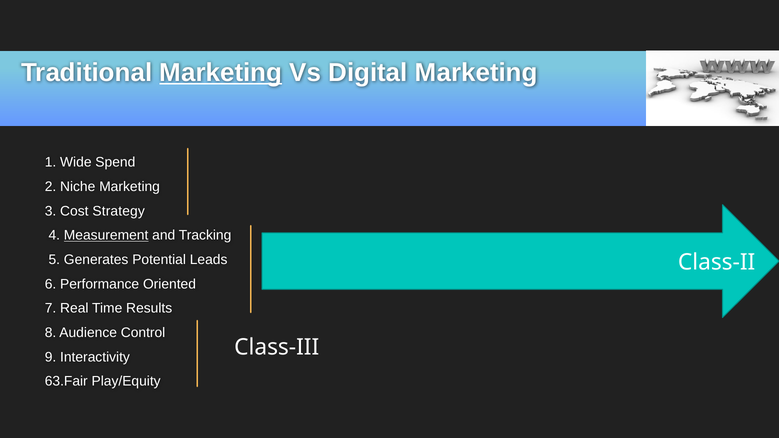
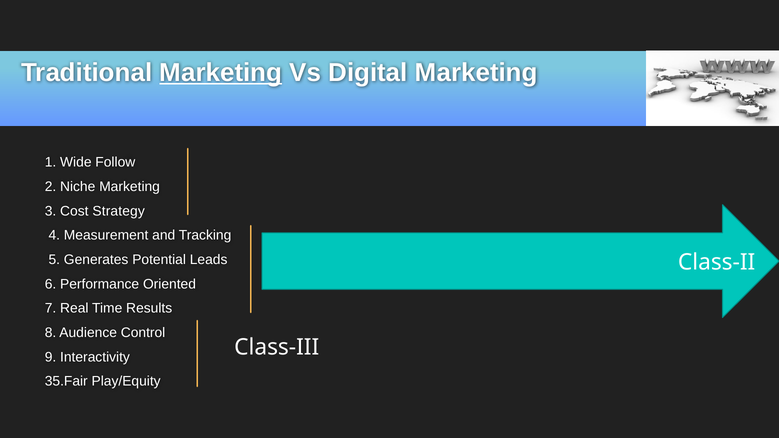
Spend: Spend -> Follow (115, 162)
Measurement underline: present -> none (106, 235)
63.Fair: 63.Fair -> 35.Fair (66, 382)
